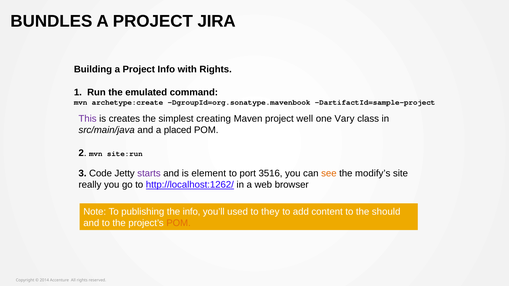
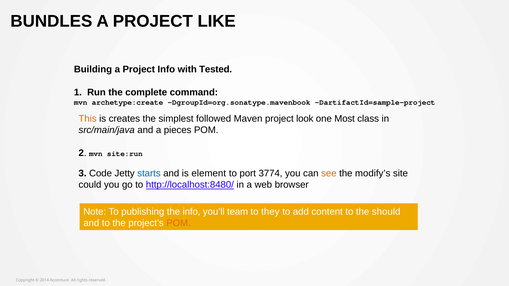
JIRA: JIRA -> LIKE (217, 21)
with Rights: Rights -> Tested (216, 70)
emulated: emulated -> complete (146, 92)
This colour: purple -> orange (88, 119)
creating: creating -> followed (214, 119)
well: well -> look (305, 119)
Vary: Vary -> Most (345, 119)
placed: placed -> pieces (178, 130)
starts colour: purple -> blue (149, 174)
3516: 3516 -> 3774 (271, 174)
really: really -> could (90, 185)
http://localhost:1262/: http://localhost:1262/ -> http://localhost:8480/ (190, 185)
used: used -> team (238, 212)
